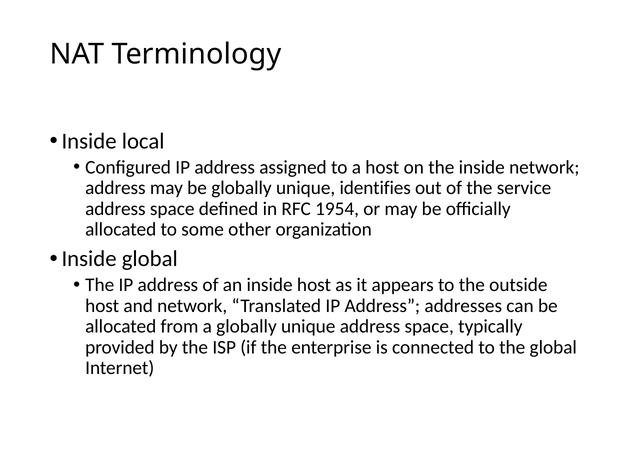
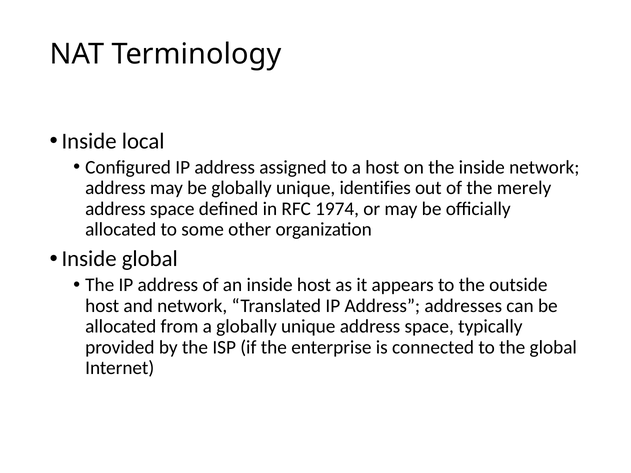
service: service -> merely (524, 188)
1954: 1954 -> 1974 (337, 209)
